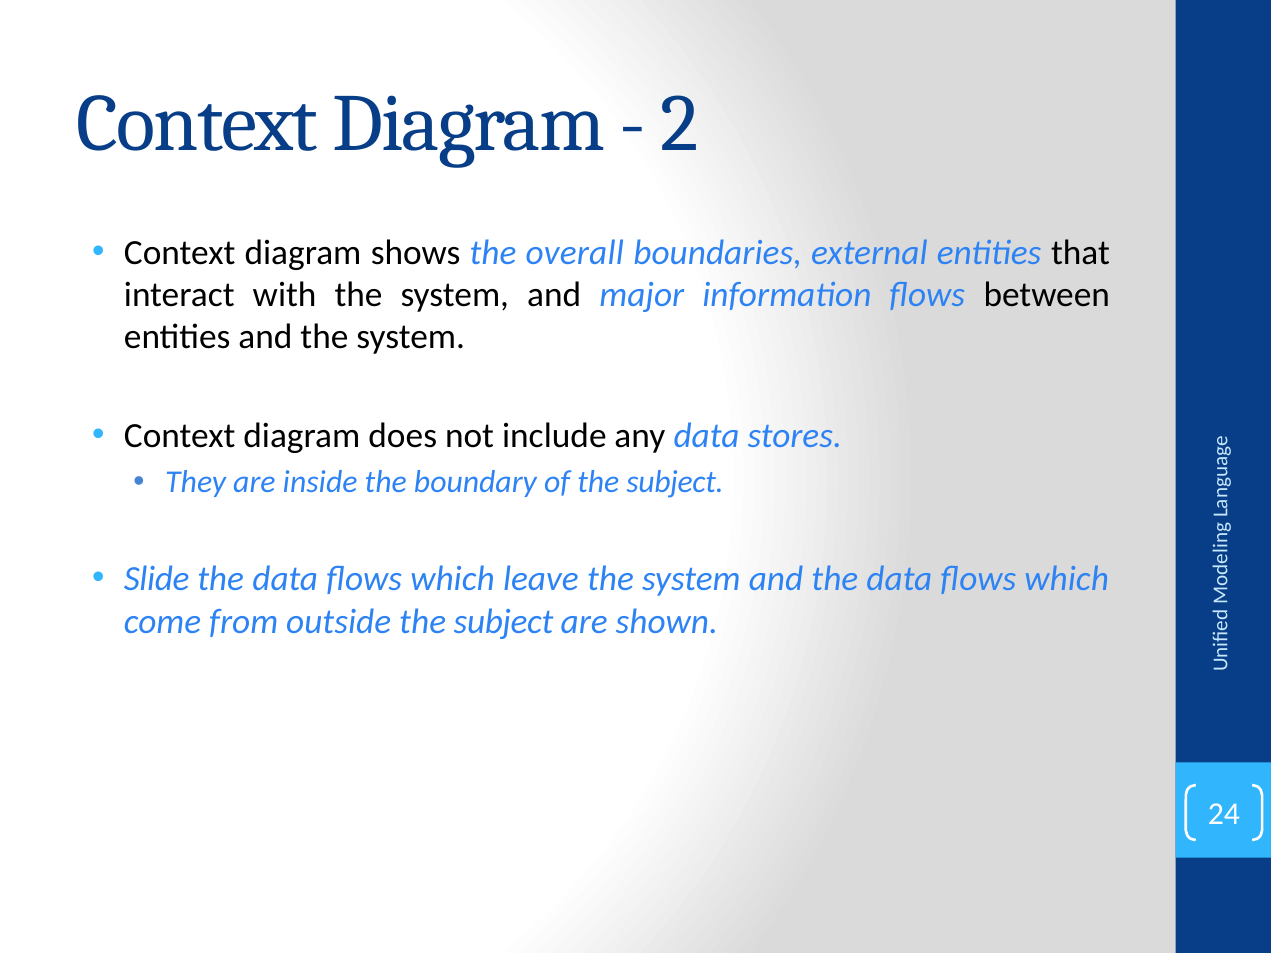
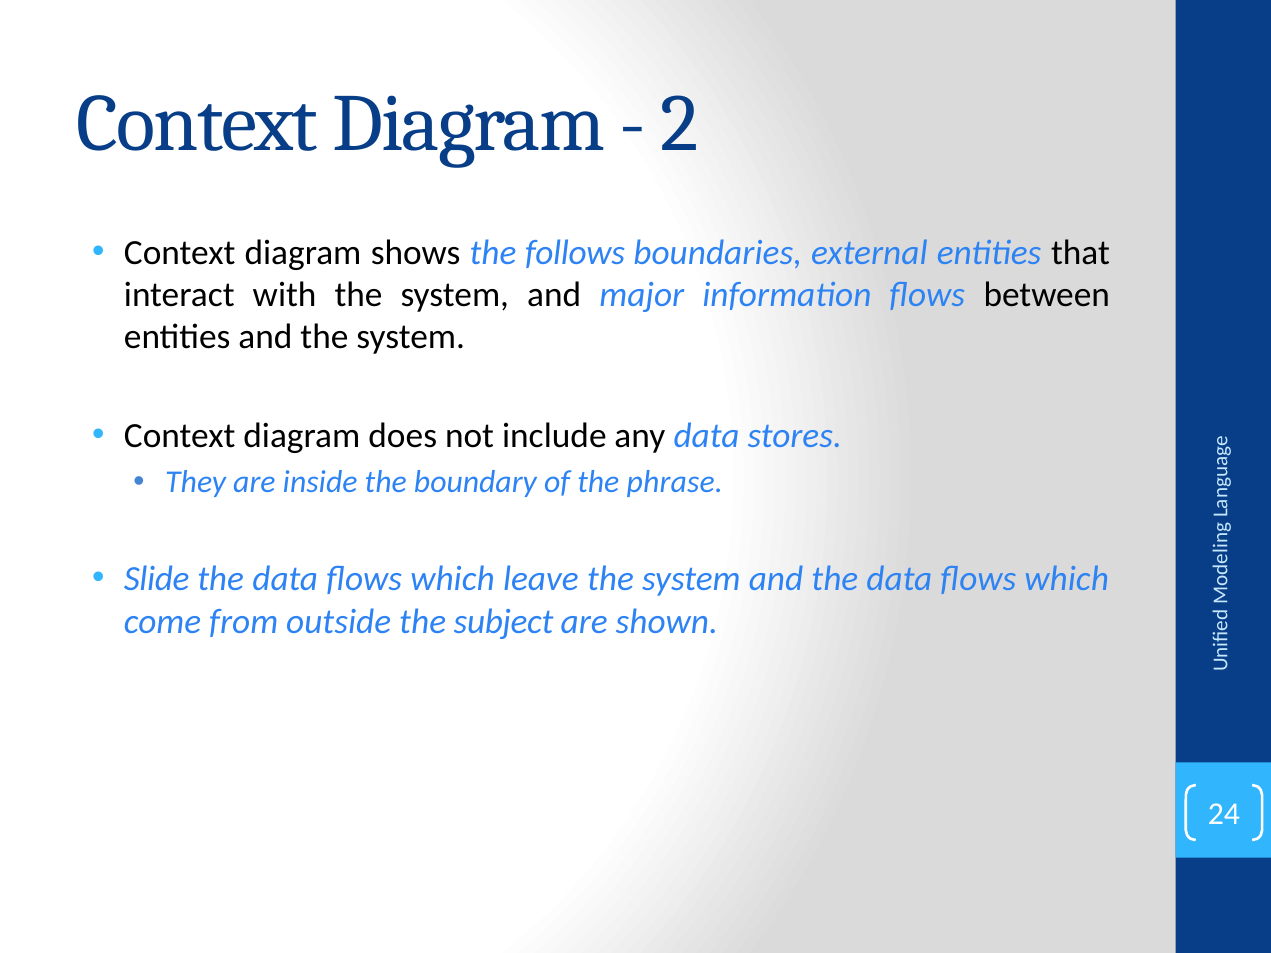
overall: overall -> follows (575, 252)
of the subject: subject -> phrase (675, 482)
